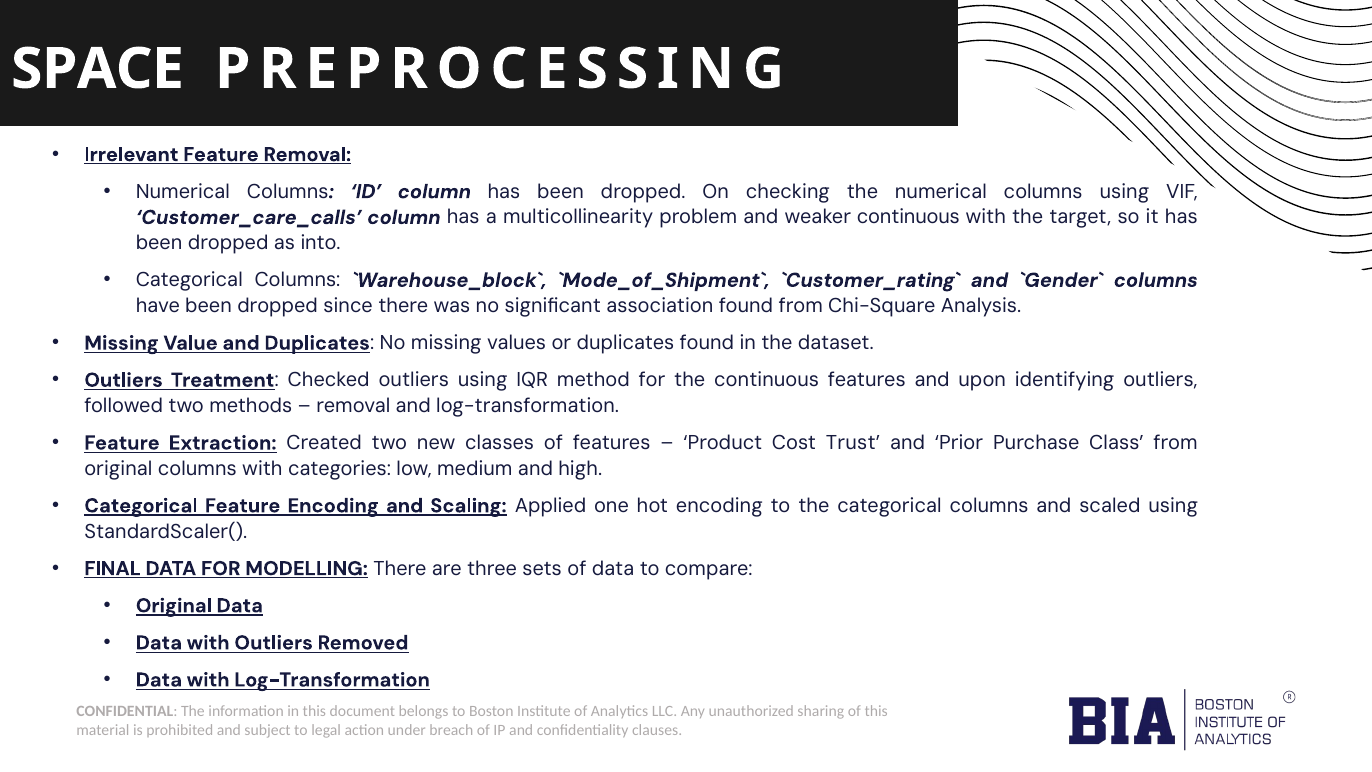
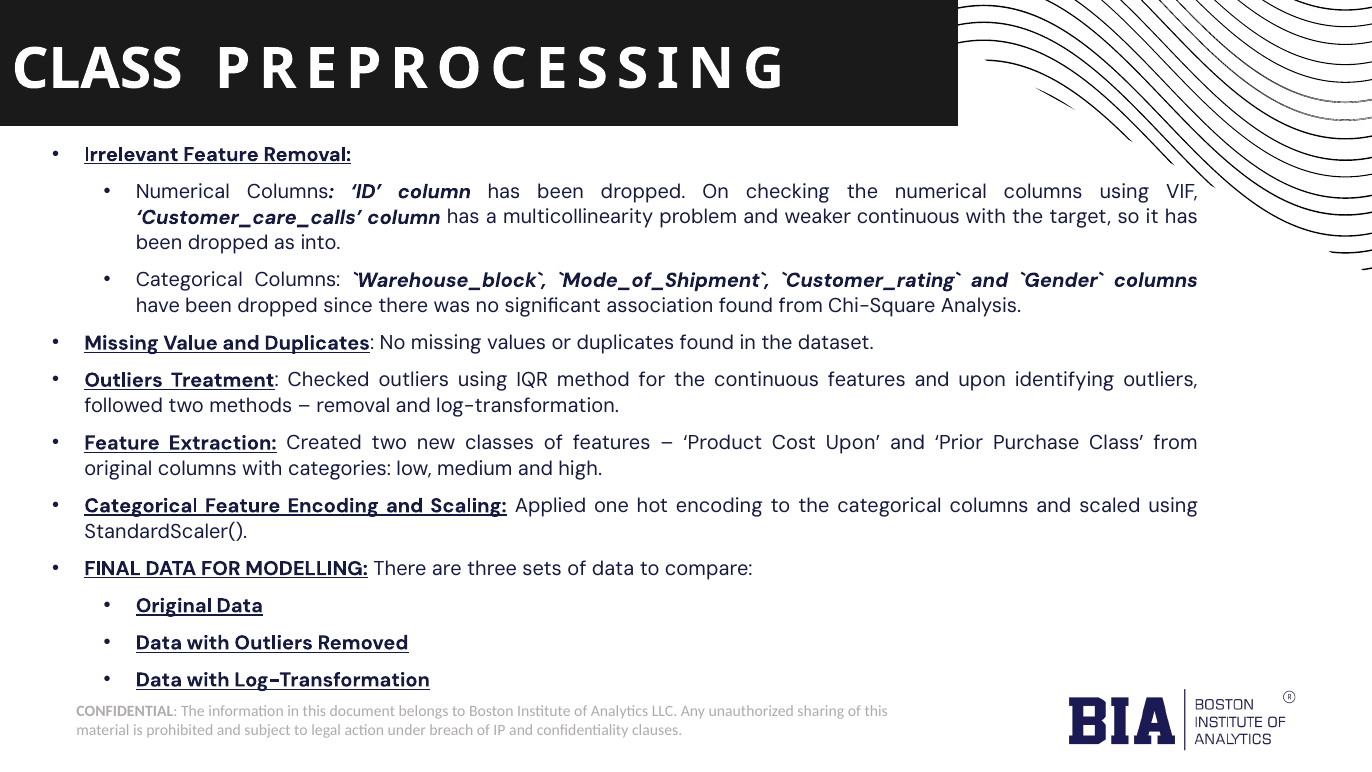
SPACE: SPACE -> CLASS (97, 69)
Cost Trust: Trust -> Upon (853, 443)
